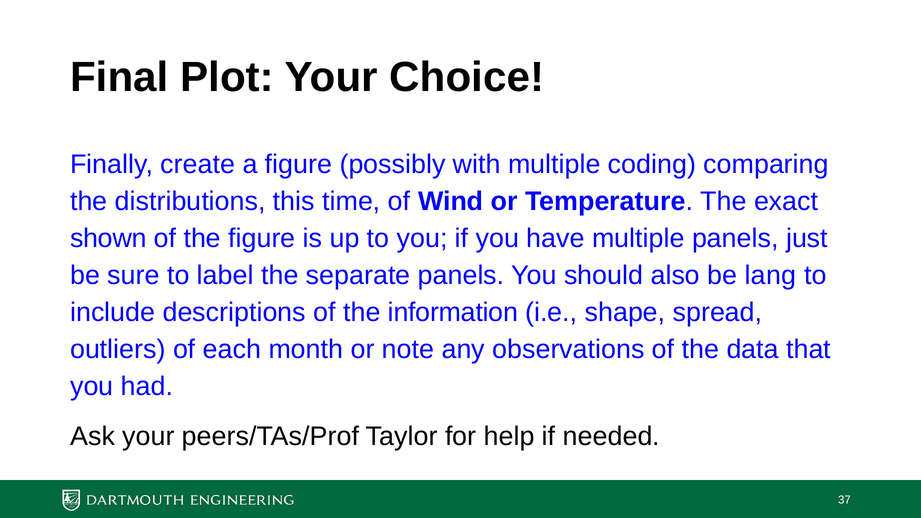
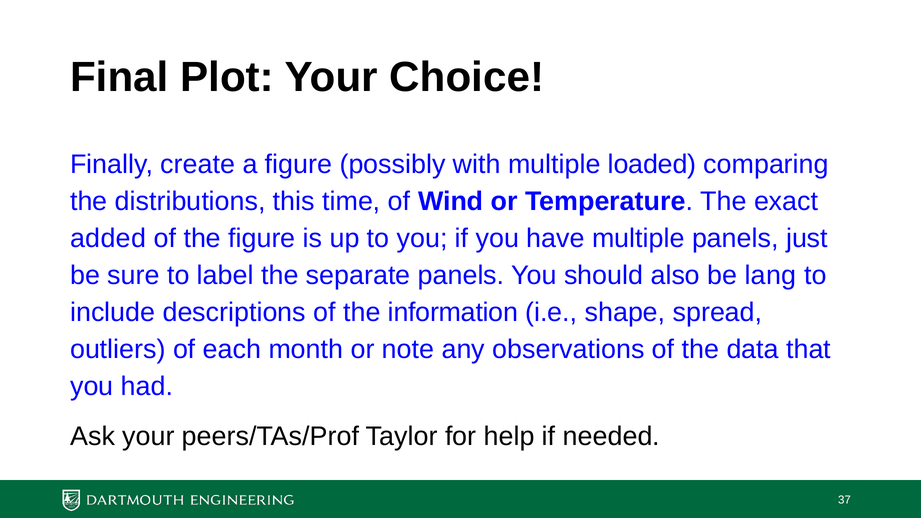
coding: coding -> loaded (652, 164)
shown: shown -> added (108, 238)
